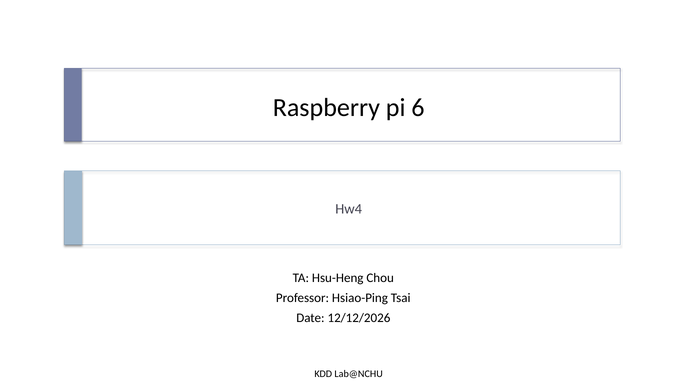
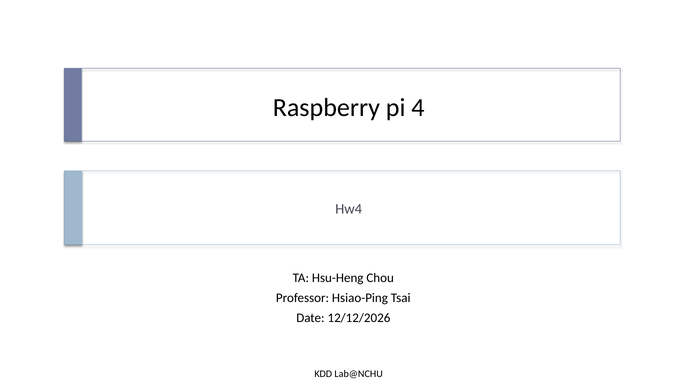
6: 6 -> 4 (418, 107)
